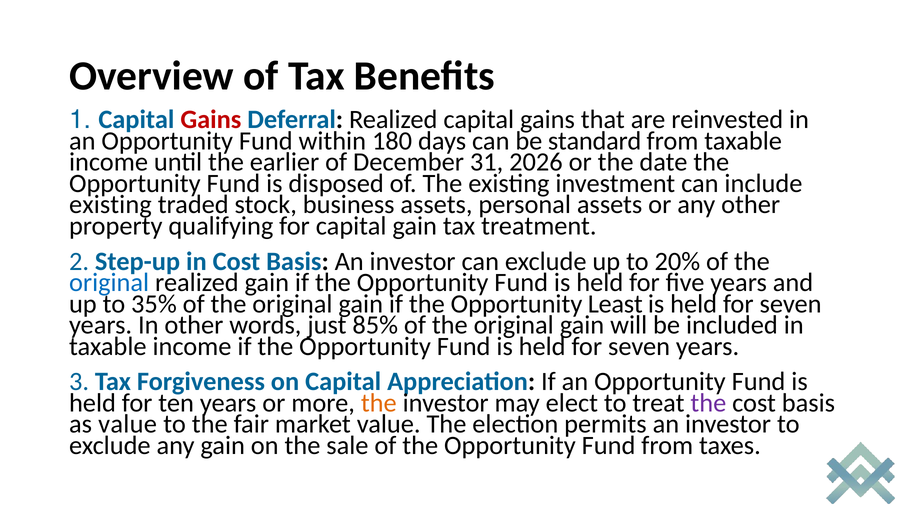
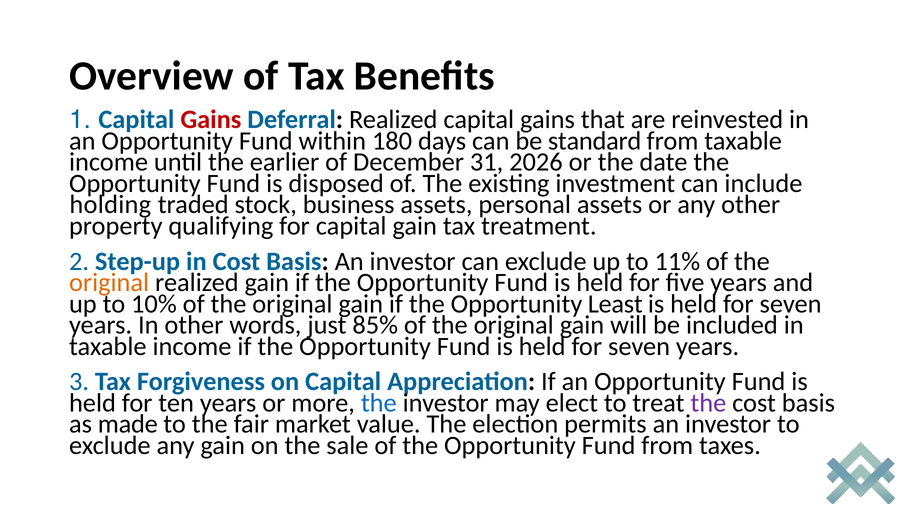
existing: existing -> holding (110, 204)
20%: 20% -> 11% (677, 261)
original colour: blue -> orange (109, 282)
35%: 35% -> 10% (154, 304)
the colour: orange -> blue (379, 403)
as value: value -> made (128, 424)
